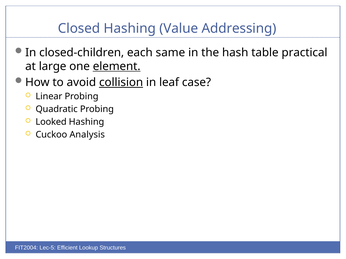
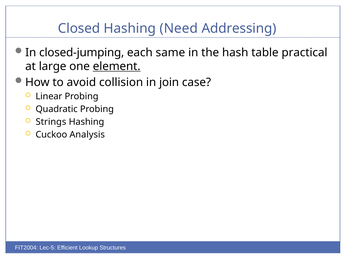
Value: Value -> Need (179, 29)
closed-children: closed-children -> closed-jumping (82, 53)
collision underline: present -> none (121, 83)
leaf: leaf -> join (169, 83)
Looked: Looked -> Strings (51, 122)
